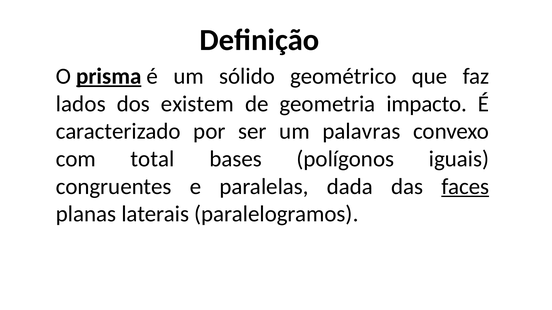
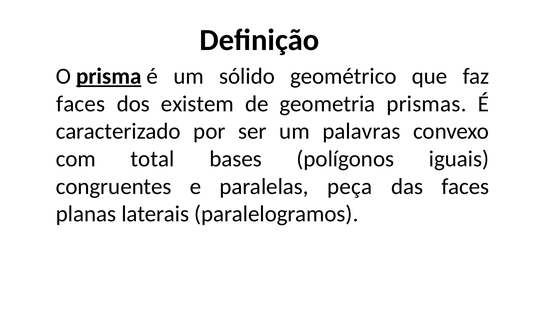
lados: lados -> faces (81, 104)
impacto: impacto -> prismas (426, 104)
dada: dada -> peça (350, 187)
faces underline: present -> none (465, 187)
